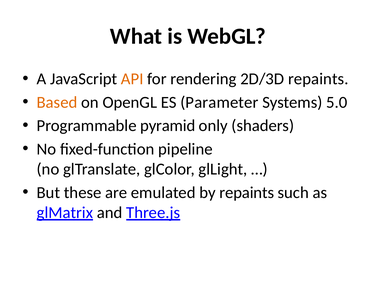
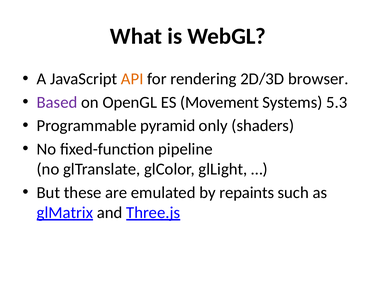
2D/3D repaints: repaints -> browser (318, 79)
Based colour: orange -> purple (57, 102)
Parameter: Parameter -> Movement (220, 102)
5.0: 5.0 -> 5.3 (337, 102)
